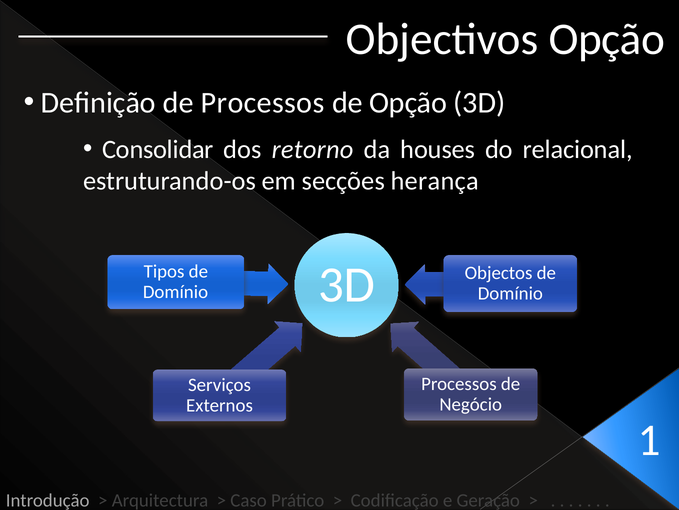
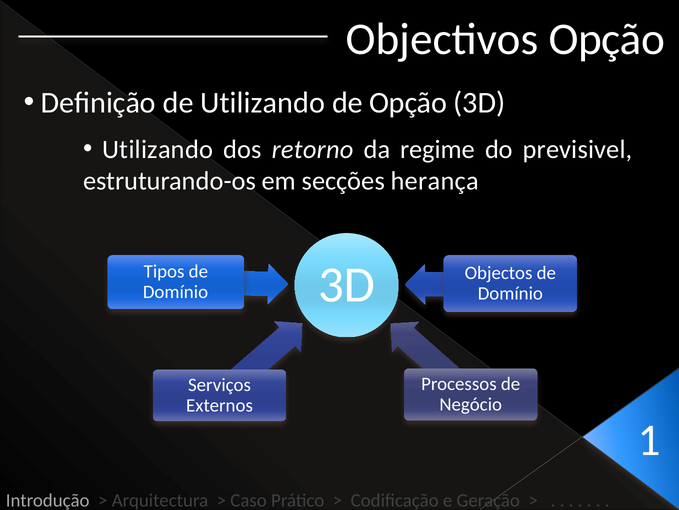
de Processos: Processos -> Utilizando (263, 103)
Consolidar: Consolidar -> Utilizando (158, 149)
houses: houses -> regime (438, 149)
relacional: relacional -> previsivel (578, 149)
